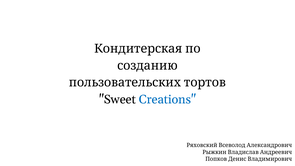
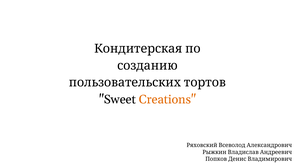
Creations colour: blue -> orange (167, 99)
